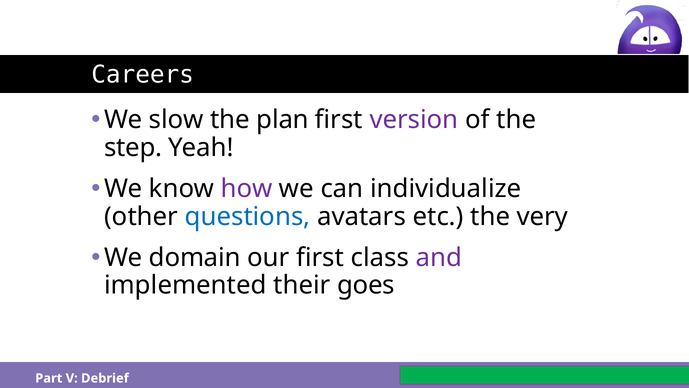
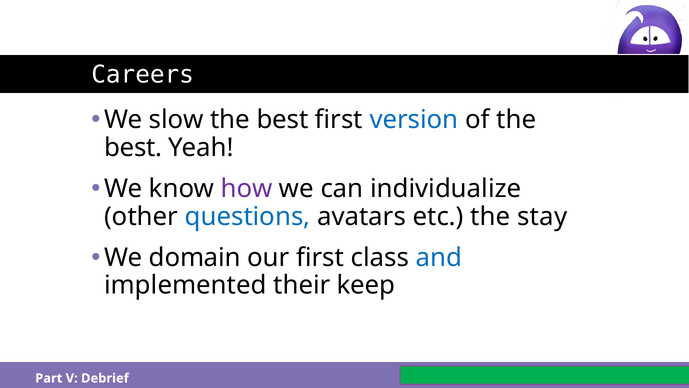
plan: plan -> best (283, 120)
version colour: purple -> blue (414, 120)
step: step -> best (133, 148)
very: very -> stay (542, 216)
and colour: purple -> blue (439, 257)
goes: goes -> keep (366, 285)
